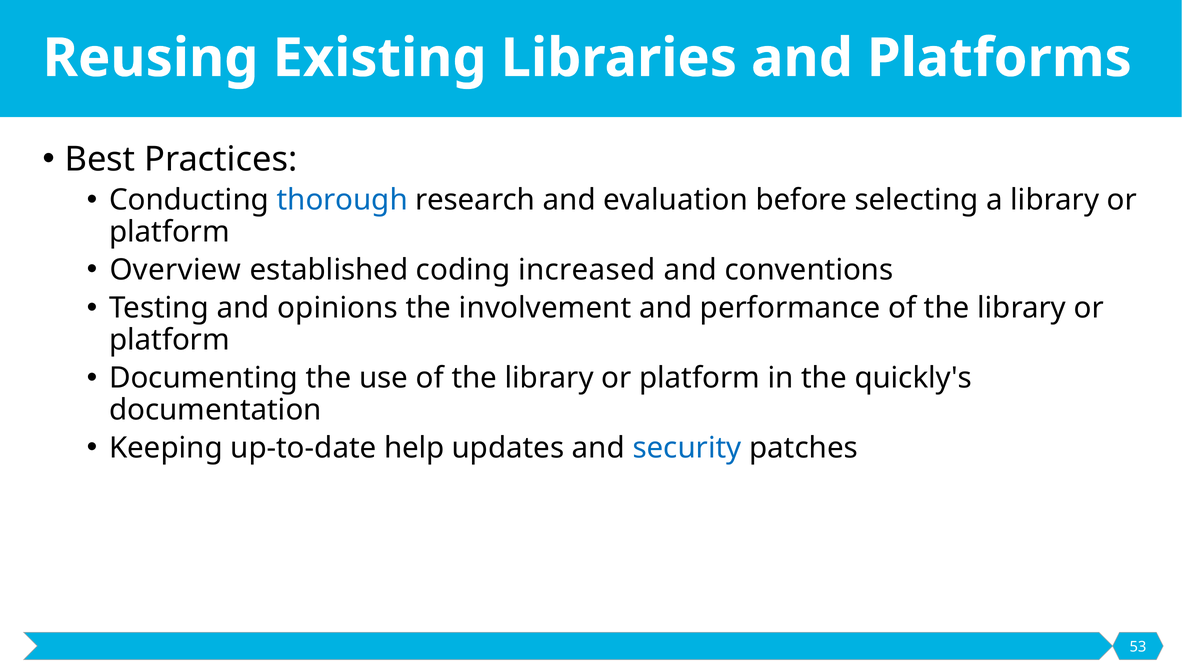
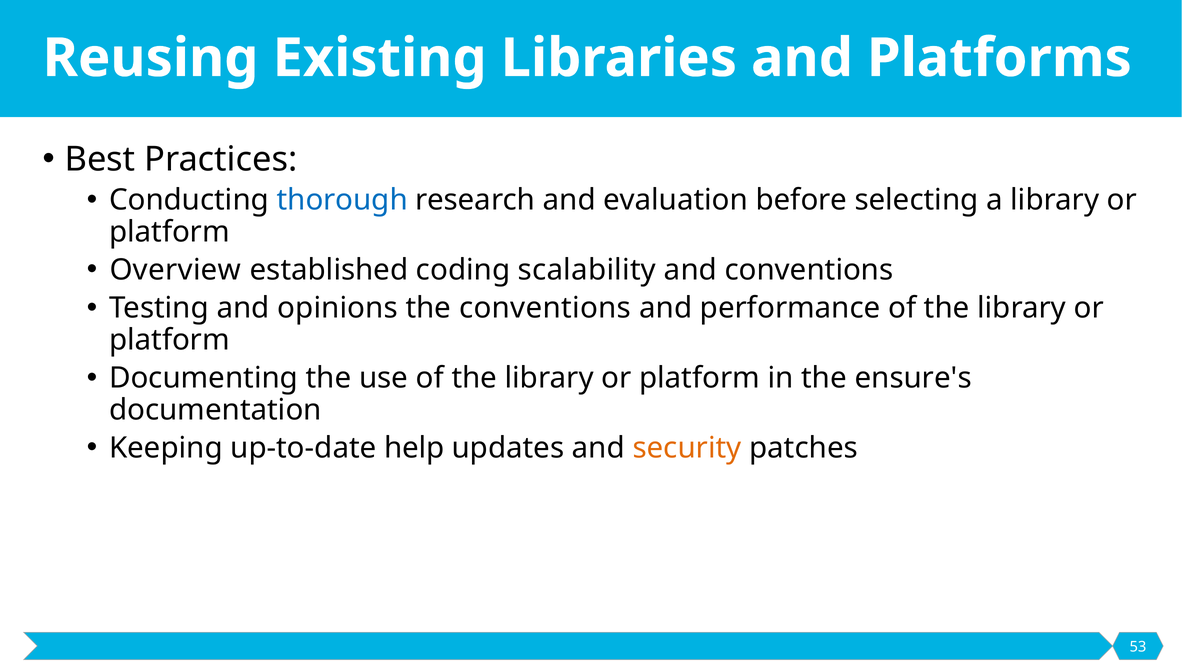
increased: increased -> scalability (587, 270)
the involvement: involvement -> conventions (545, 308)
quickly's: quickly's -> ensure's (913, 378)
security colour: blue -> orange (687, 448)
